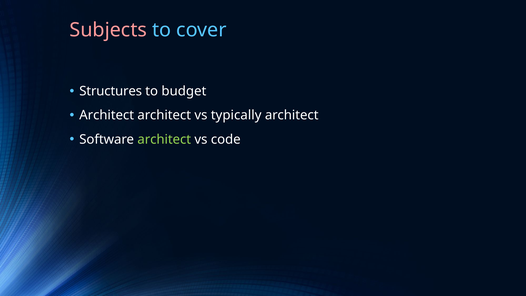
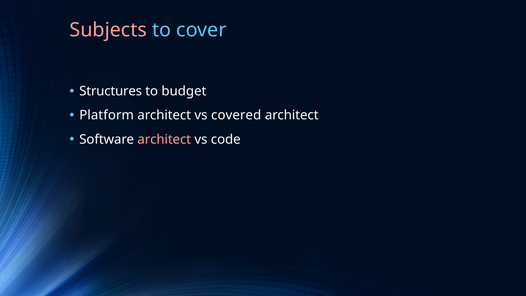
Architect: Architect -> Platform (107, 115)
typically: typically -> covered (236, 115)
architect colour: light green -> pink (164, 139)
